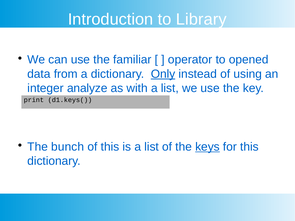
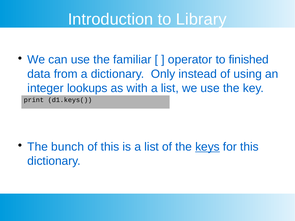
opened: opened -> finished (249, 60)
Only underline: present -> none (163, 74)
analyze: analyze -> lookups (87, 88)
